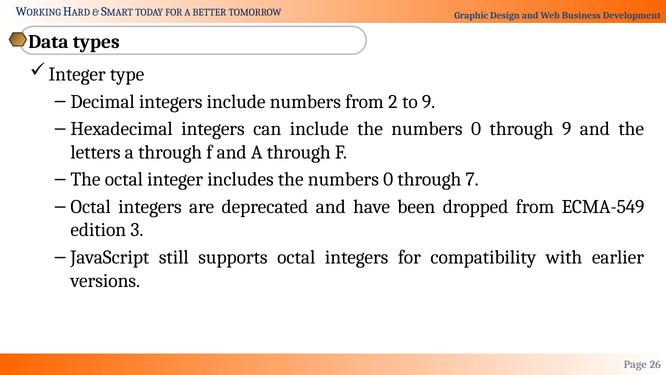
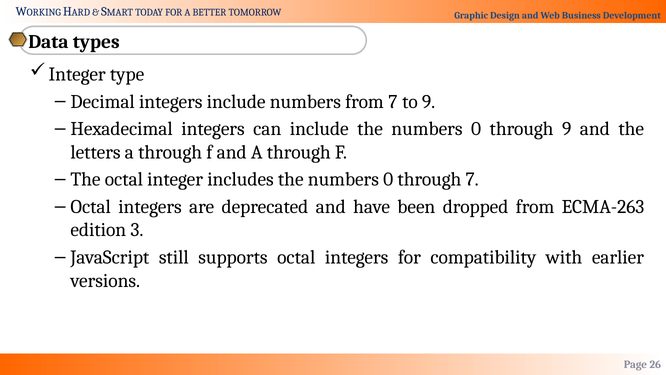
from 2: 2 -> 7 (393, 101)
ECMA-549: ECMA-549 -> ECMA-263 (603, 206)
